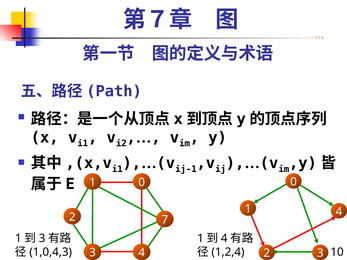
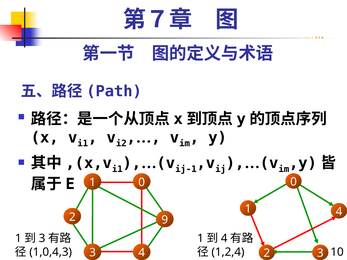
7: 7 -> 9 (165, 220)
